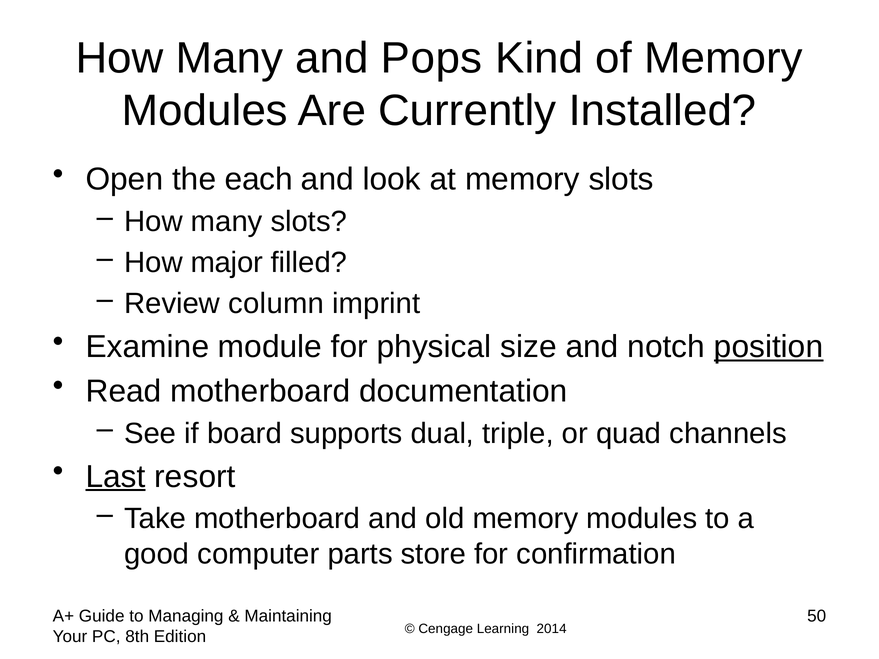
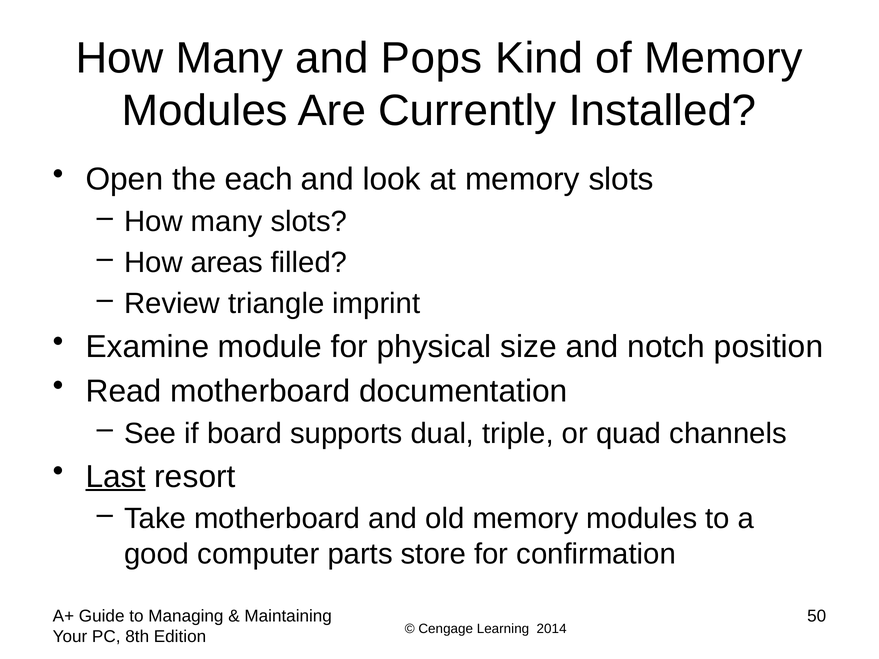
major: major -> areas (227, 263)
column: column -> triangle (276, 304)
position underline: present -> none (769, 347)
